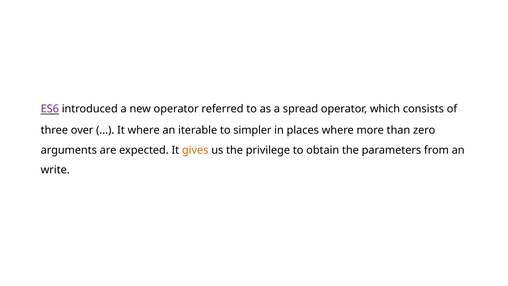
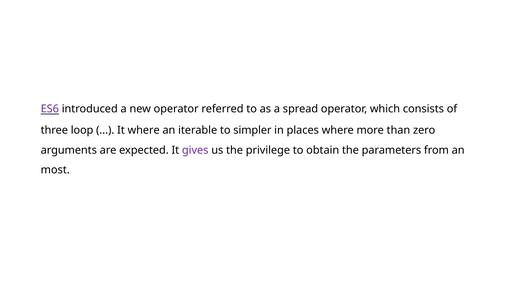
over: over -> loop (82, 130)
gives colour: orange -> purple (195, 150)
write: write -> most (55, 170)
